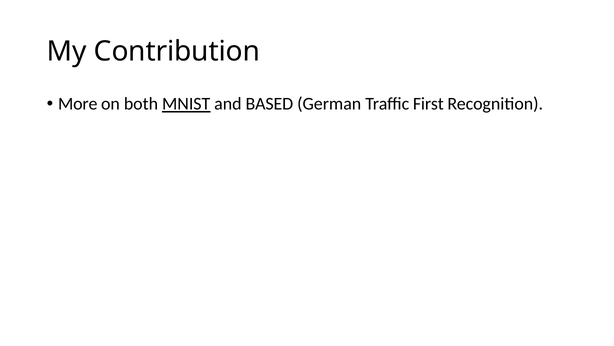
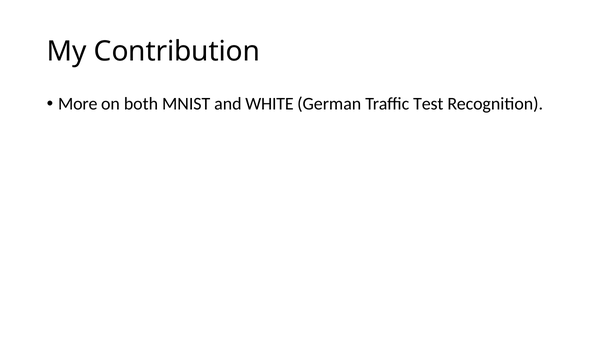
MNIST underline: present -> none (186, 104)
BASED: BASED -> WHITE (269, 104)
First: First -> Test (428, 104)
